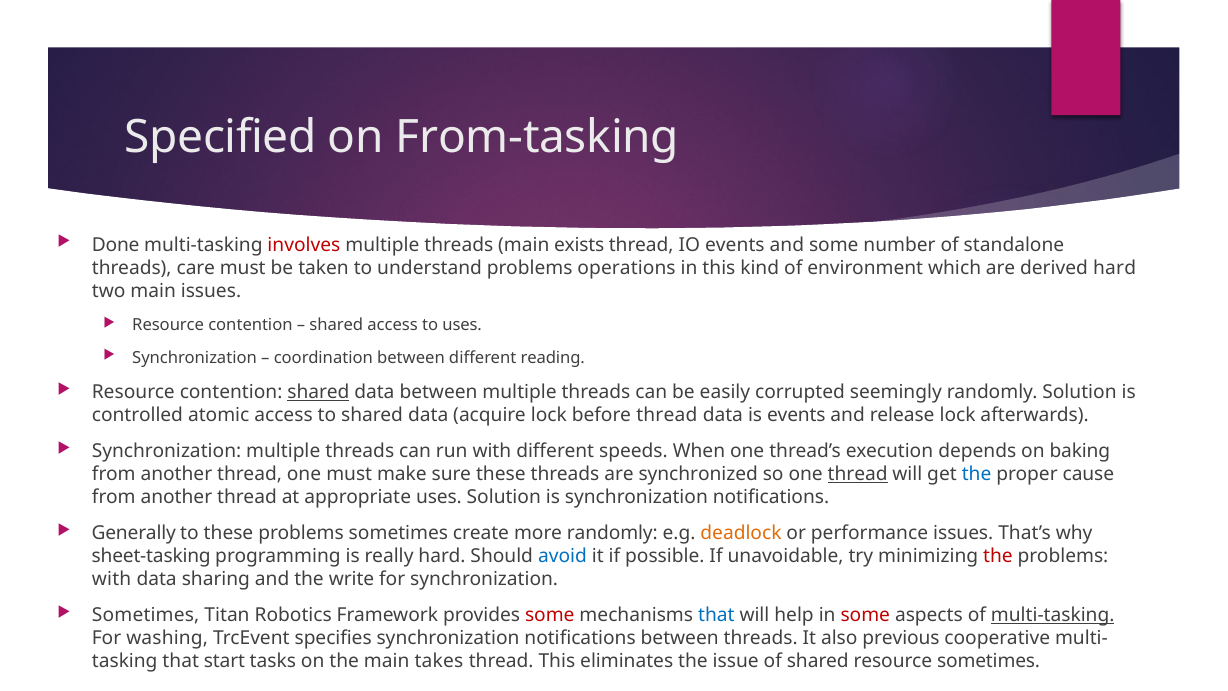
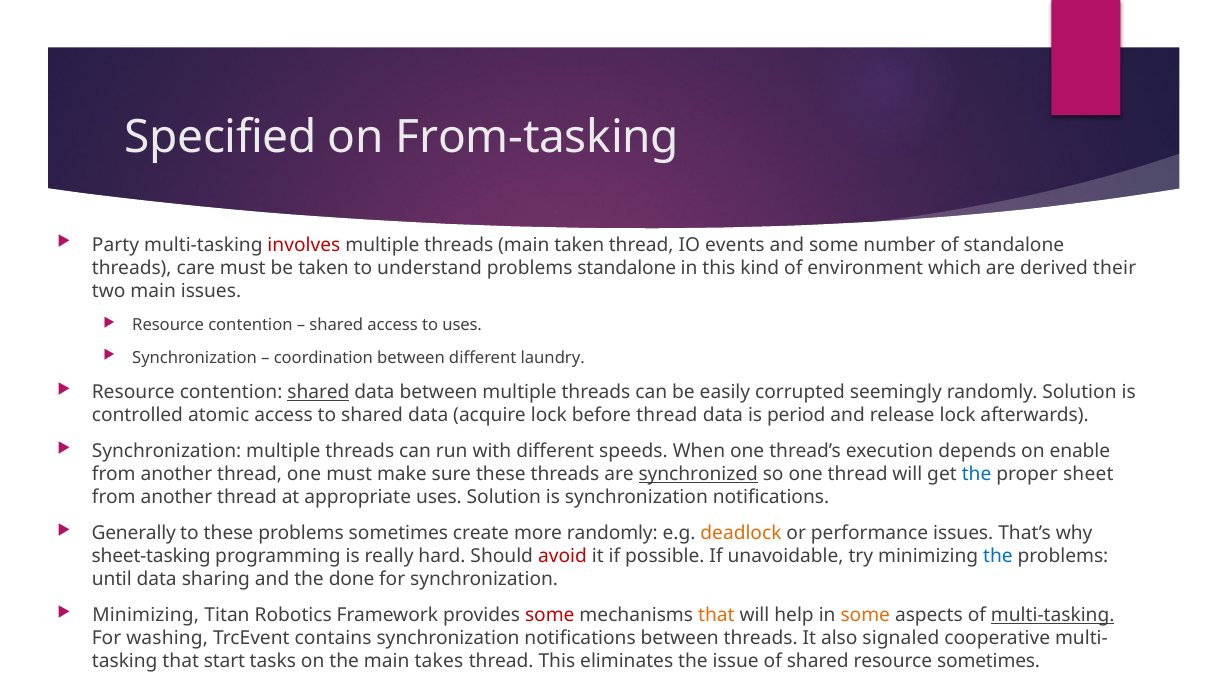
Done: Done -> Party (116, 245)
main exists: exists -> taken (579, 245)
problems operations: operations -> standalone (627, 268)
derived hard: hard -> their (1115, 268)
reading: reading -> laundry (553, 358)
is events: events -> period (796, 415)
baking: baking -> enable (1080, 451)
synchronized underline: none -> present (698, 474)
thread underline: present -> none (858, 474)
cause: cause -> sheet (1088, 474)
avoid colour: blue -> red (562, 556)
the colour: red -> blue (998, 556)
with: with -> until (112, 579)
write: write -> done (352, 579)
Sometimes: Sometimes -> Minimizing (146, 615)
that colour: blue -> orange (716, 615)
some colour: red -> orange (865, 615)
specifies: specifies -> contains (333, 638)
previous: previous -> signaled (901, 638)
